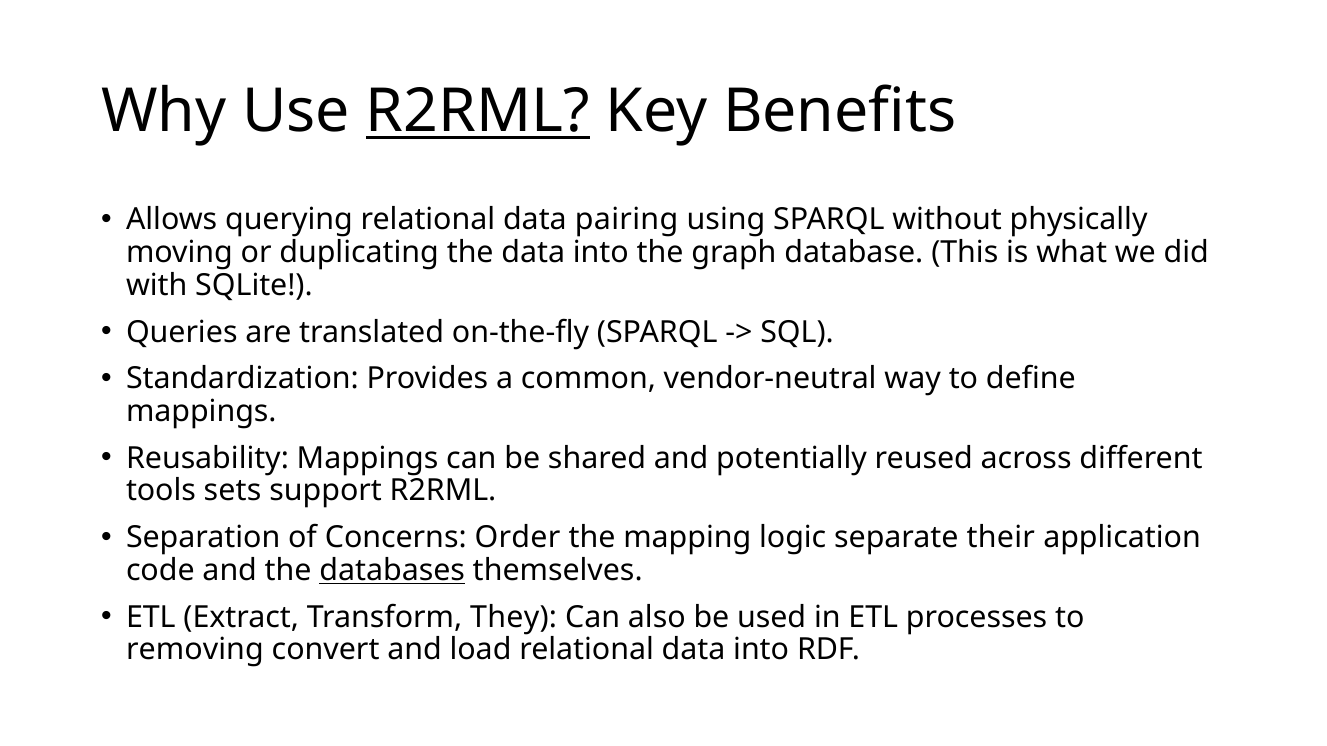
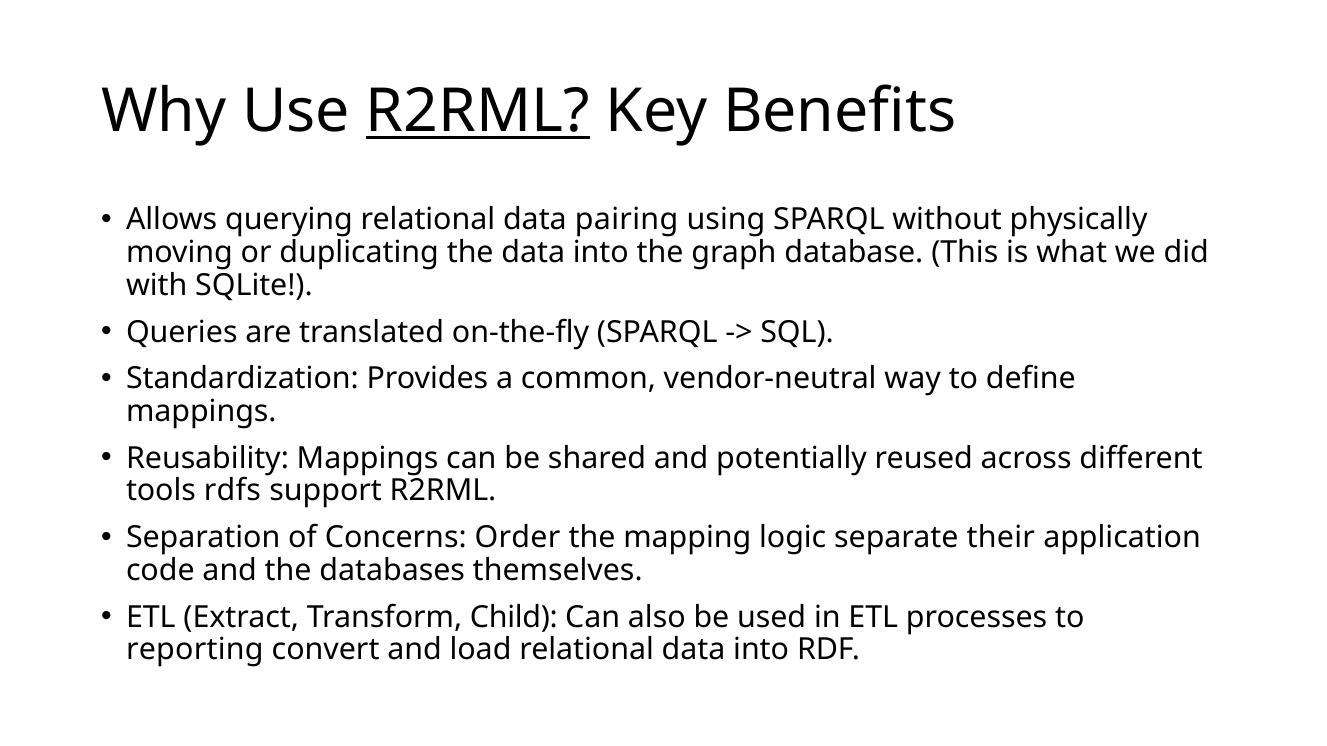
sets: sets -> rdfs (232, 491)
databases underline: present -> none (392, 571)
They: They -> Child (514, 617)
removing: removing -> reporting (195, 650)
